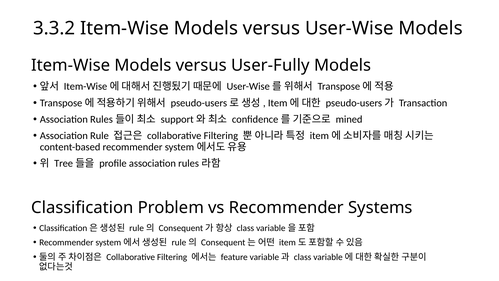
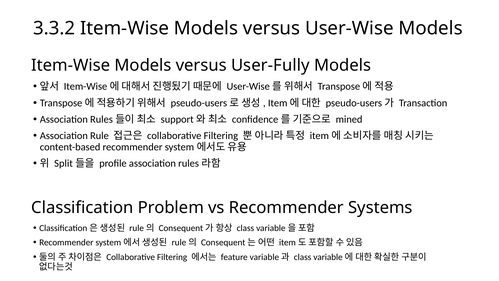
Tree: Tree -> Split (64, 163)
